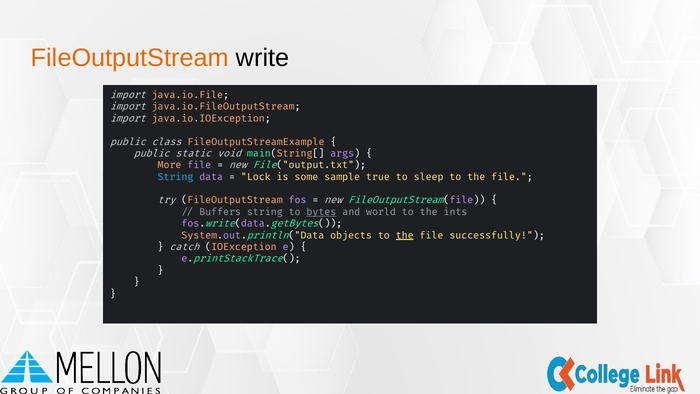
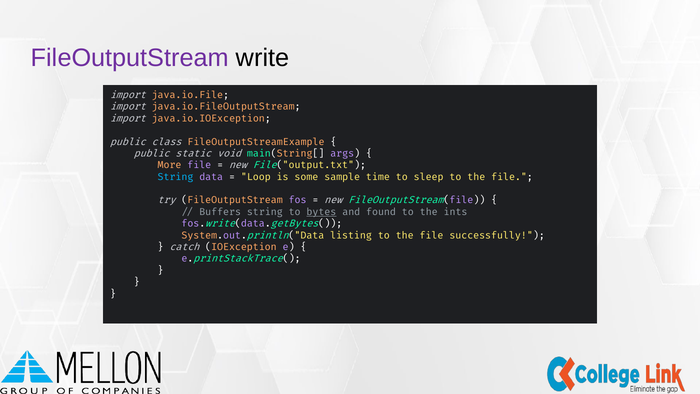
FileOutputStream colour: orange -> purple (130, 58)
Lock: Lock -> Loop (256, 177)
true: true -> time (378, 177)
world: world -> found (381, 212)
objects: objects -> listing (351, 235)
the underline: present -> none (405, 235)
